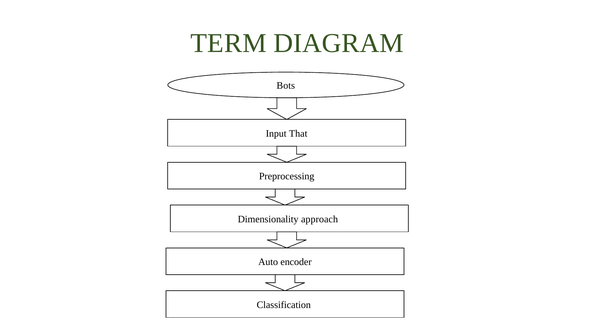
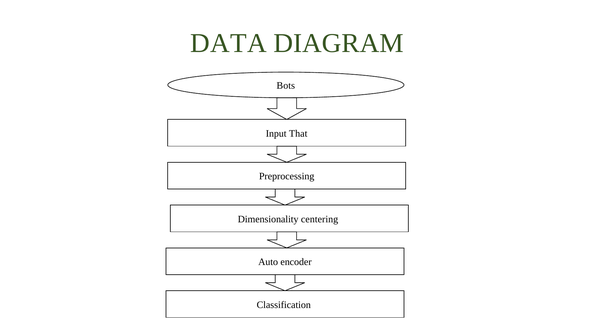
TERM: TERM -> DATA (229, 43)
approach: approach -> centering (320, 219)
